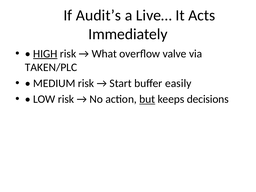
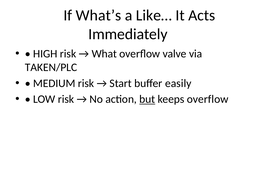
Audit’s: Audit’s -> What’s (98, 15)
Live…: Live… -> Like… (154, 15)
HIGH underline: present -> none (45, 54)
keeps decisions: decisions -> overflow (208, 99)
